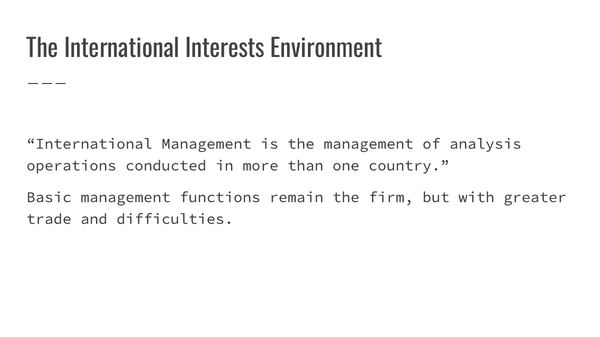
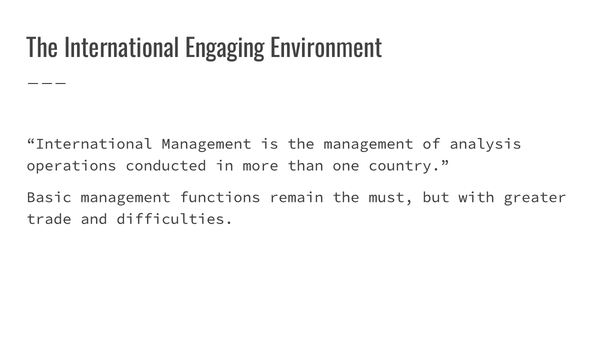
Interests: Interests -> Engaging (225, 49)
firm: firm -> must (391, 197)
